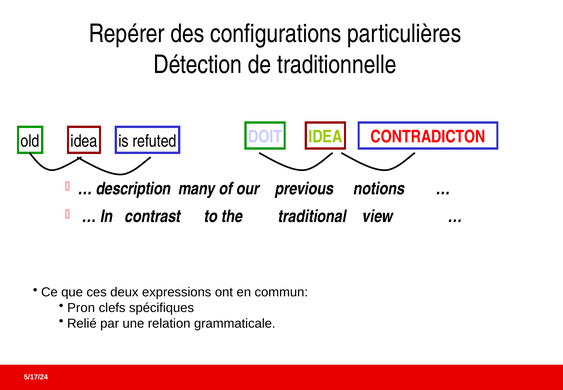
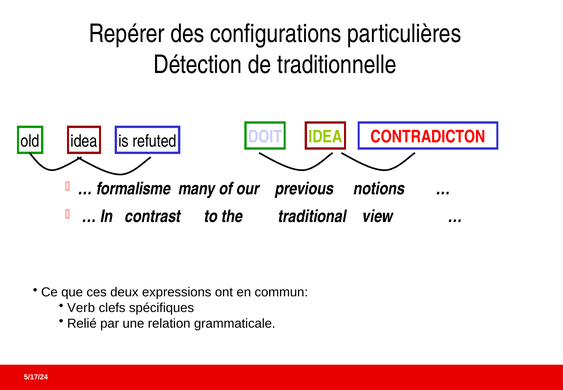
description: description -> formalisme (134, 189)
Pron: Pron -> Verb (81, 308)
